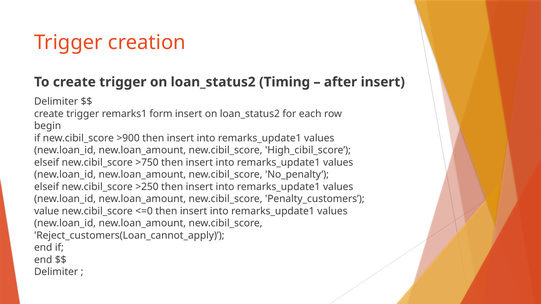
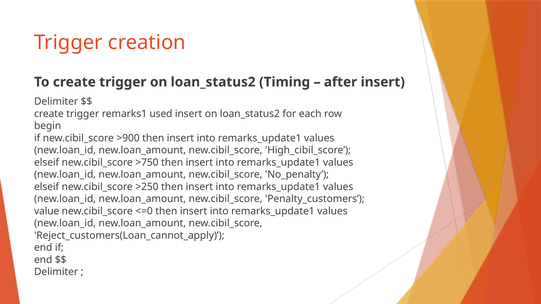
form: form -> used (161, 114)
